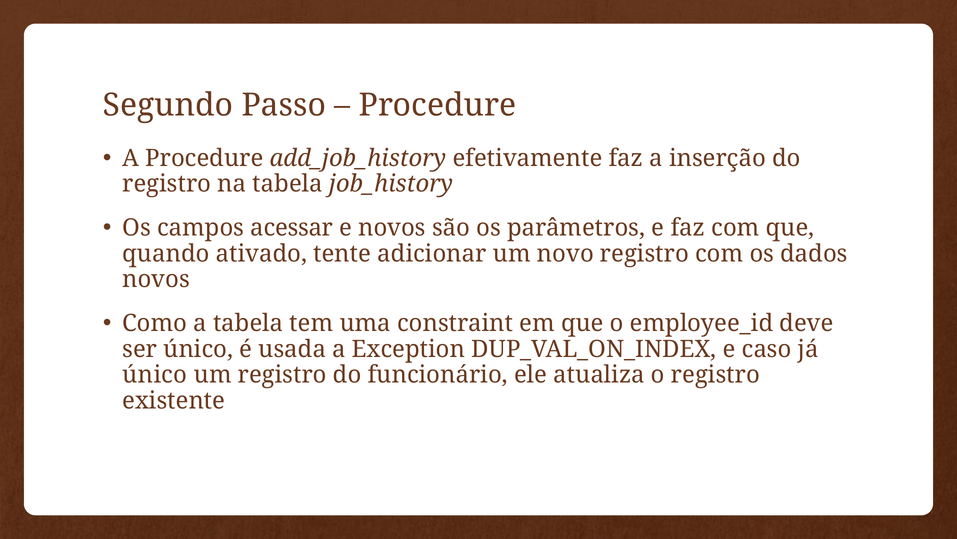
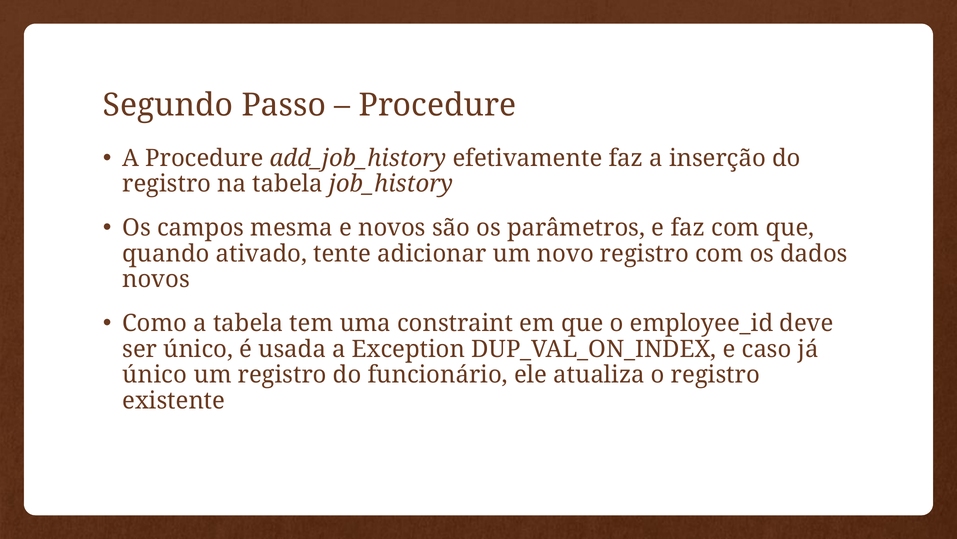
acessar: acessar -> mesma (292, 228)
